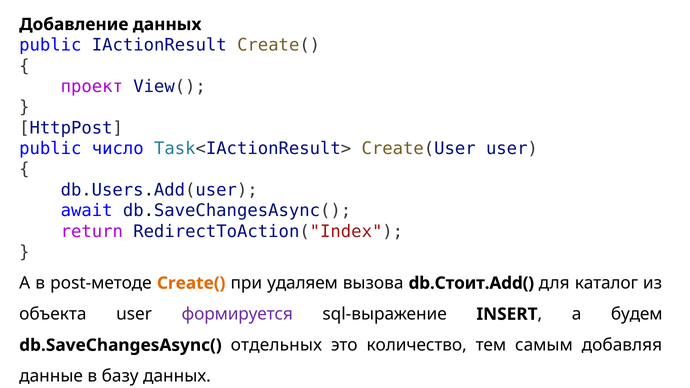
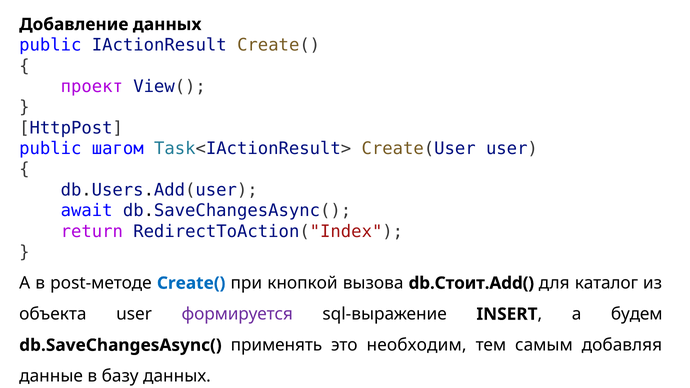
число: число -> шагом (118, 149)
Create( colour: orange -> blue (191, 283)
удаляем: удаляем -> кнопкой (302, 283)
отдельных: отдельных -> применять (276, 345)
количество: количество -> необходим (417, 345)
